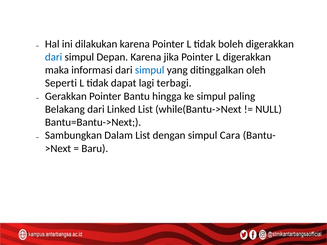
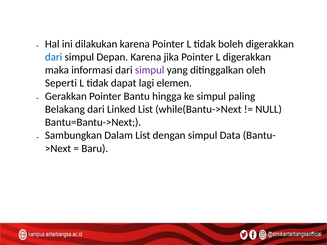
simpul colour: blue -> purple (150, 70)
terbagi: terbagi -> elemen (174, 83)
Cara: Cara -> Data (230, 136)
